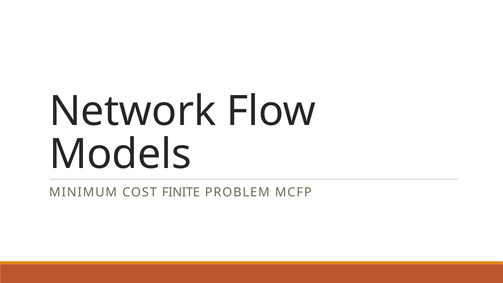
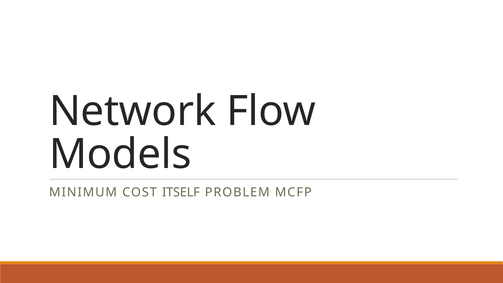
FINITE: FINITE -> ITSELF (181, 192)
